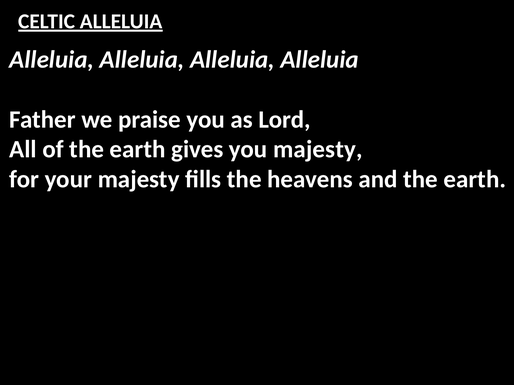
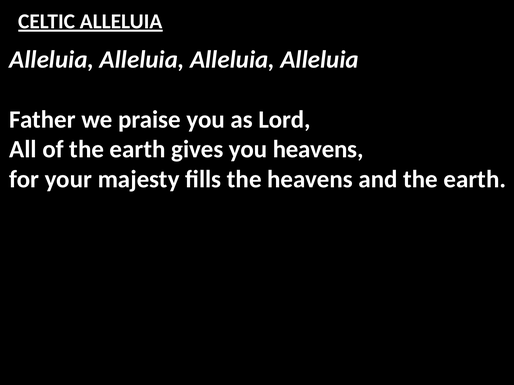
you majesty: majesty -> heavens (318, 150)
